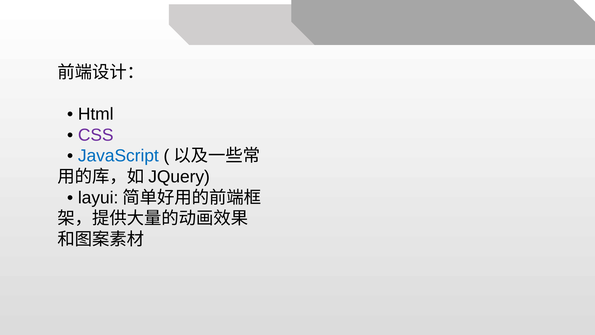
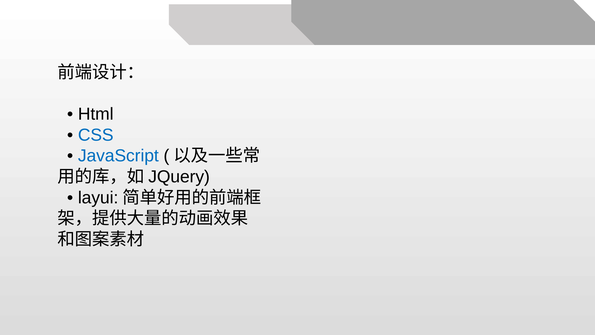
CSS colour: purple -> blue (96, 135)
